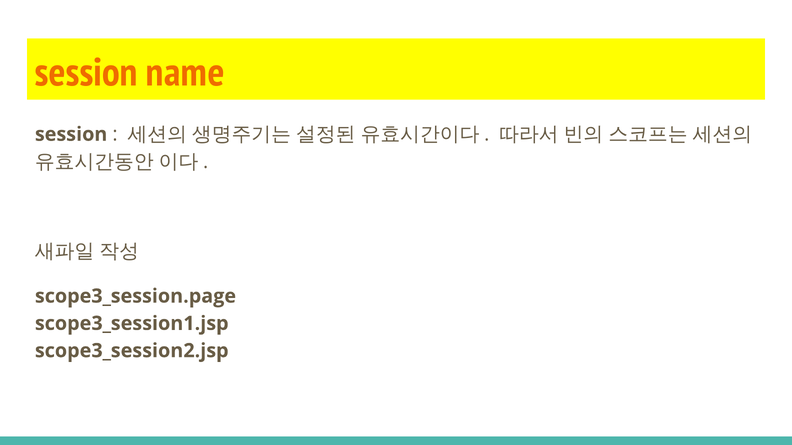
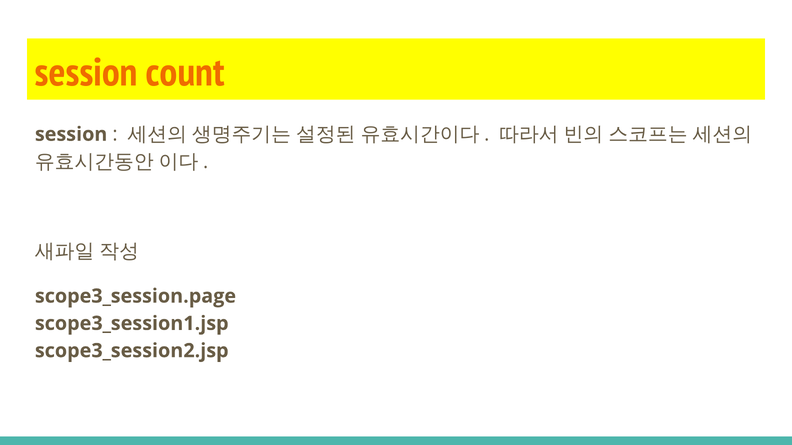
name: name -> count (185, 73)
